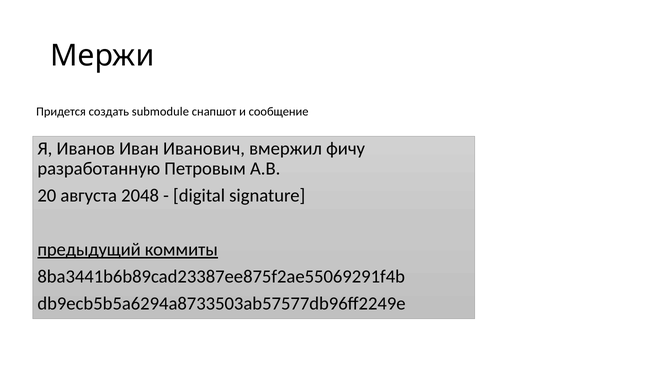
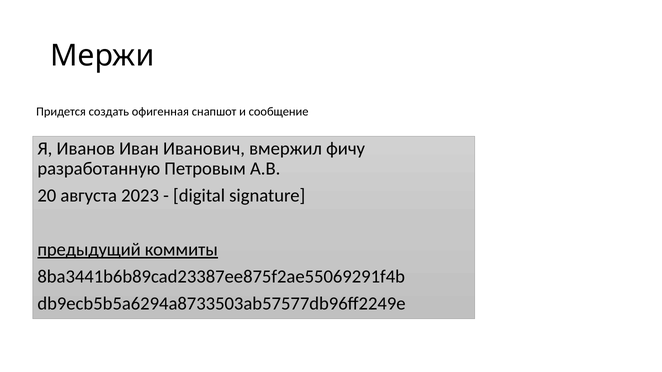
submodule: submodule -> офигенная (160, 112)
2048: 2048 -> 2023 (140, 196)
